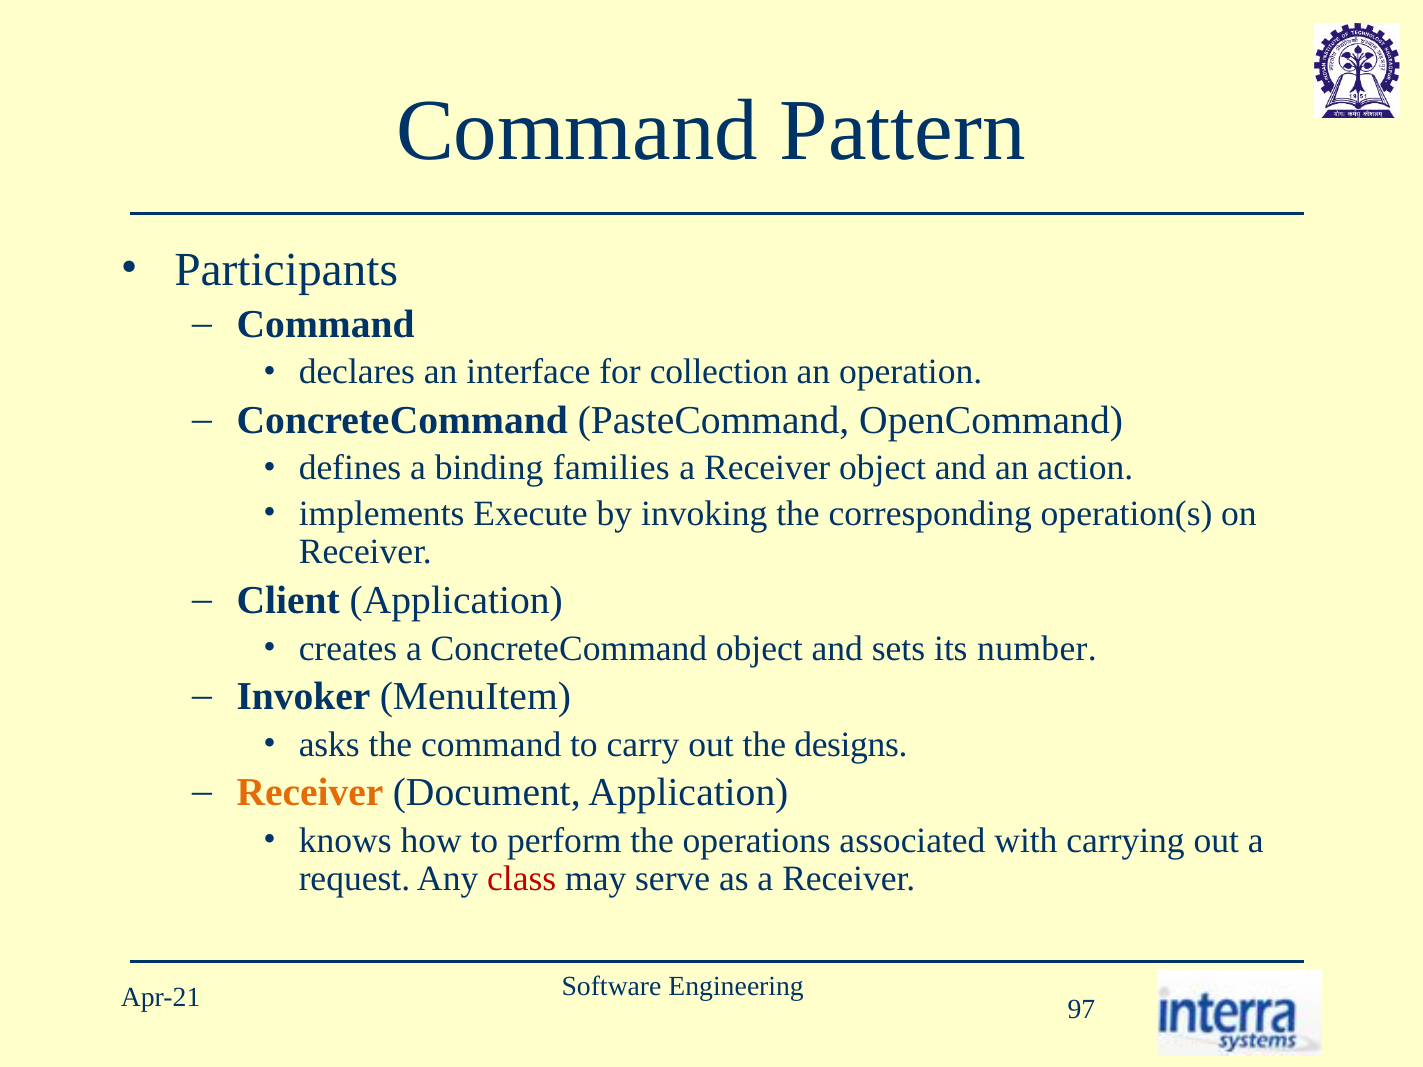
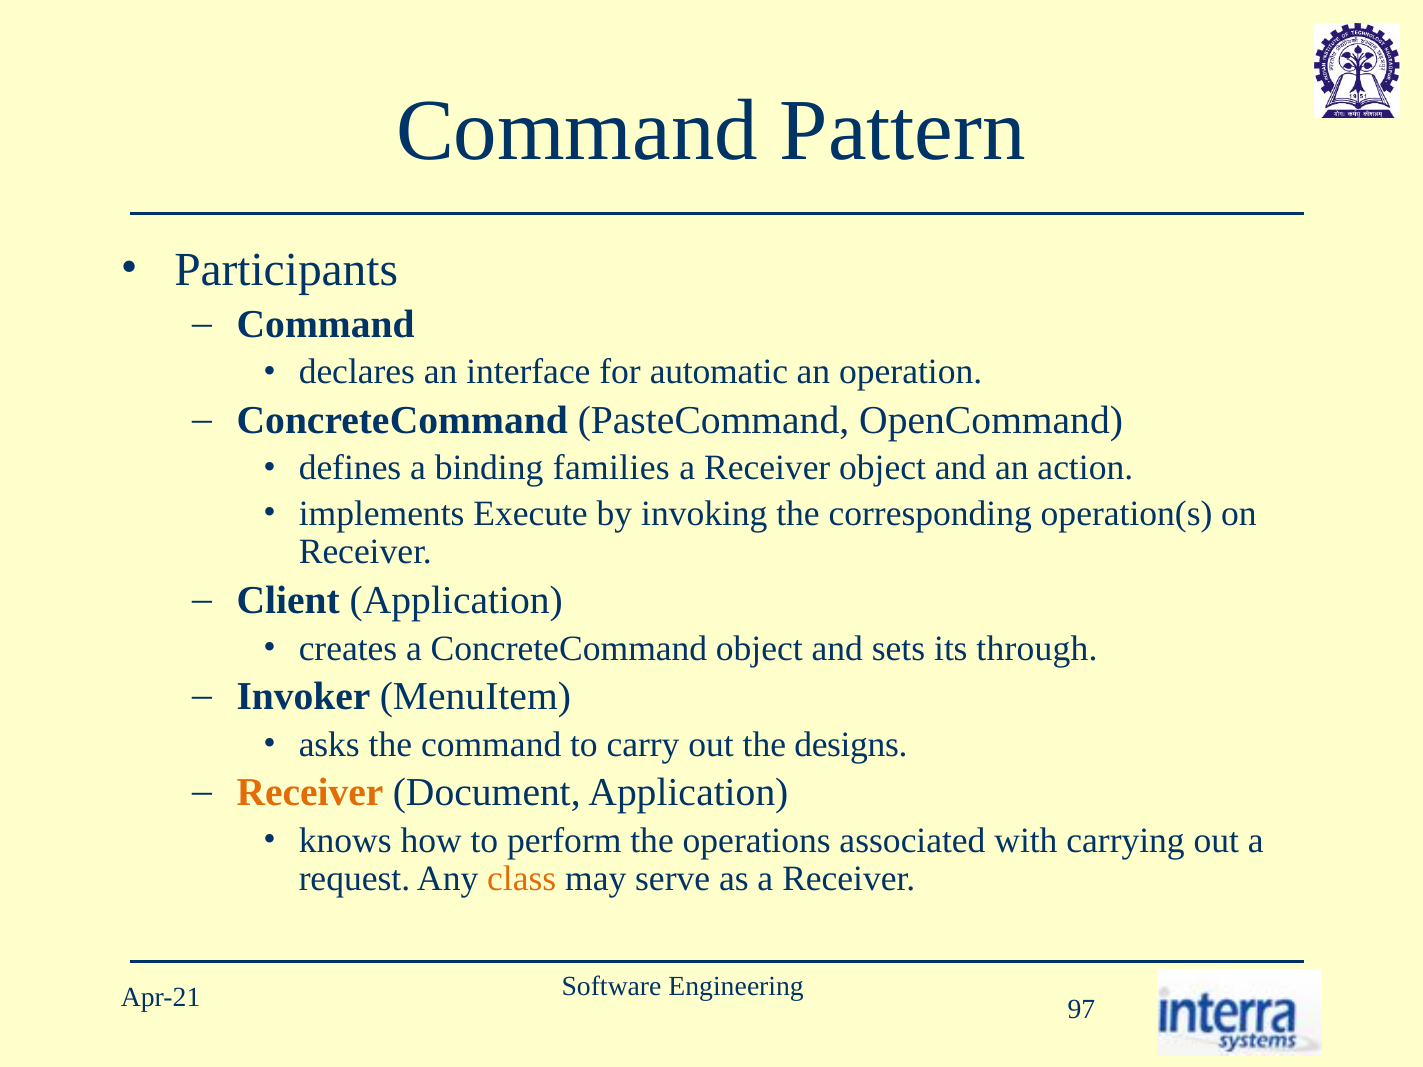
collection: collection -> automatic (719, 372)
number: number -> through (1037, 648)
class colour: red -> orange (522, 879)
